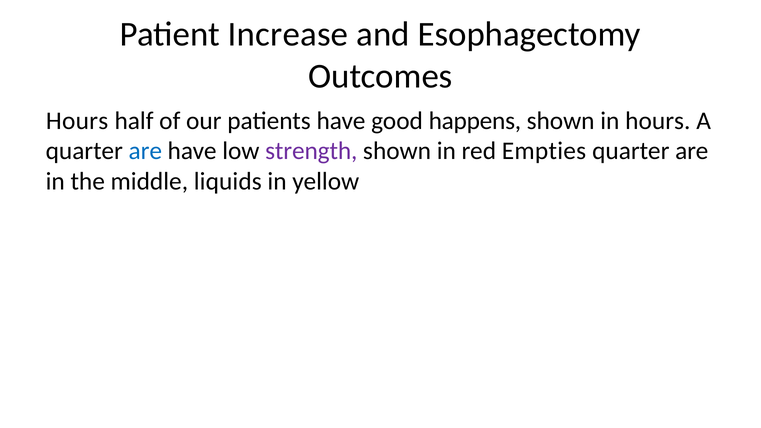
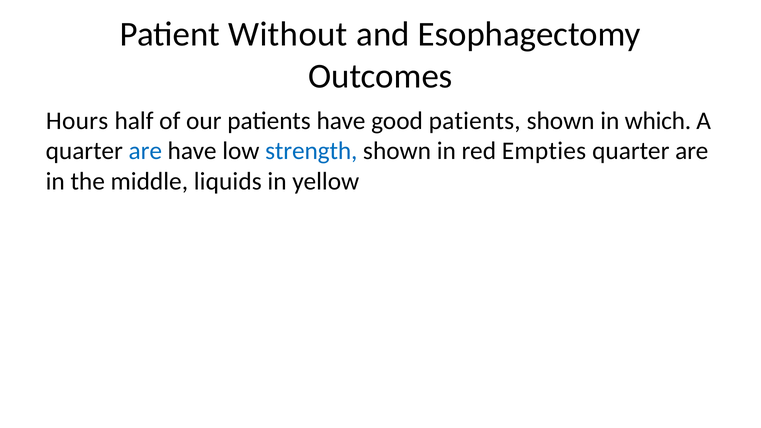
Increase: Increase -> Without (288, 34)
good happens: happens -> patients (475, 121)
in hours: hours -> which (658, 121)
strength colour: purple -> blue (311, 151)
